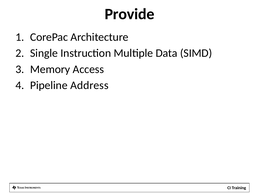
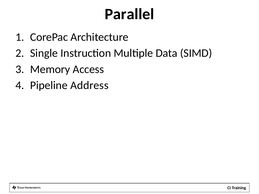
Provide: Provide -> Parallel (129, 14)
